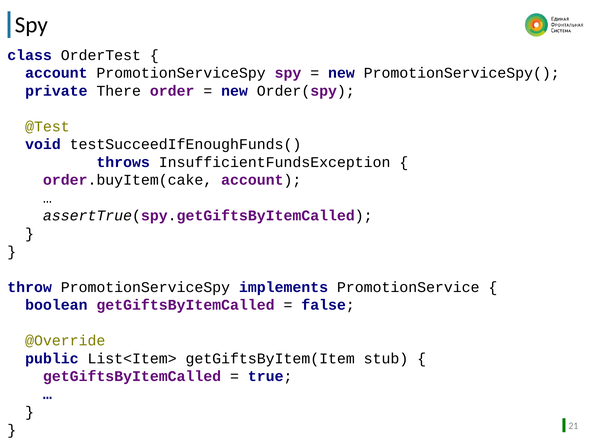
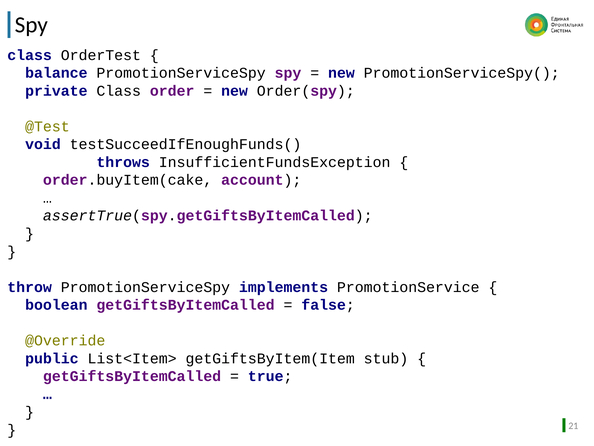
account: account -> balance (56, 73)
private There: There -> Class (119, 91)
